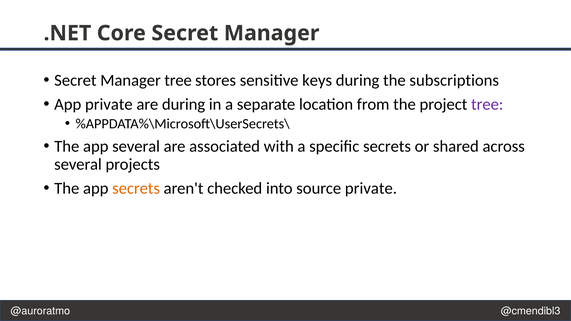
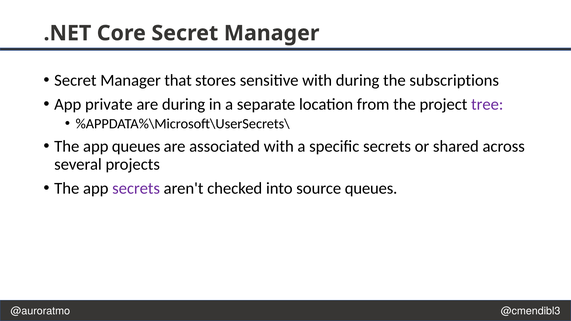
Manager tree: tree -> that (178, 80)
sensitive keys: keys -> with (317, 80)
app several: several -> queues (136, 147)
secrets colour: orange -> purple (136, 188)
source private: private -> queues (371, 188)
